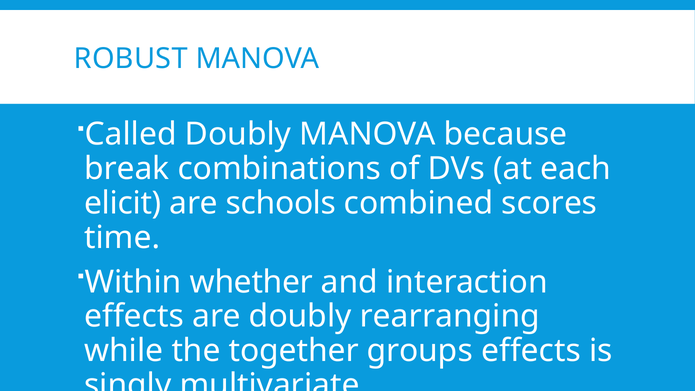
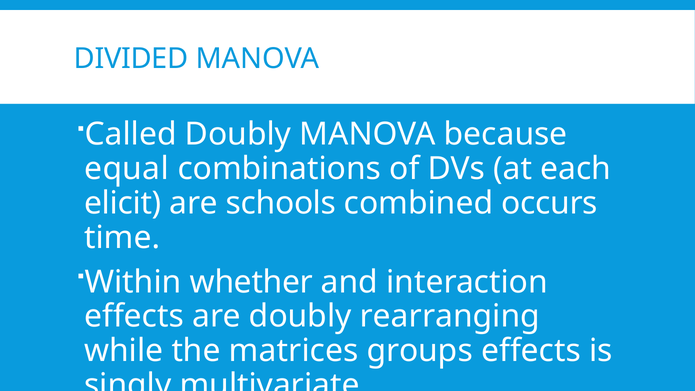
ROBUST: ROBUST -> DIVIDED (131, 58)
break: break -> equal (127, 169)
scores: scores -> occurs (549, 203)
together: together -> matrices (294, 351)
